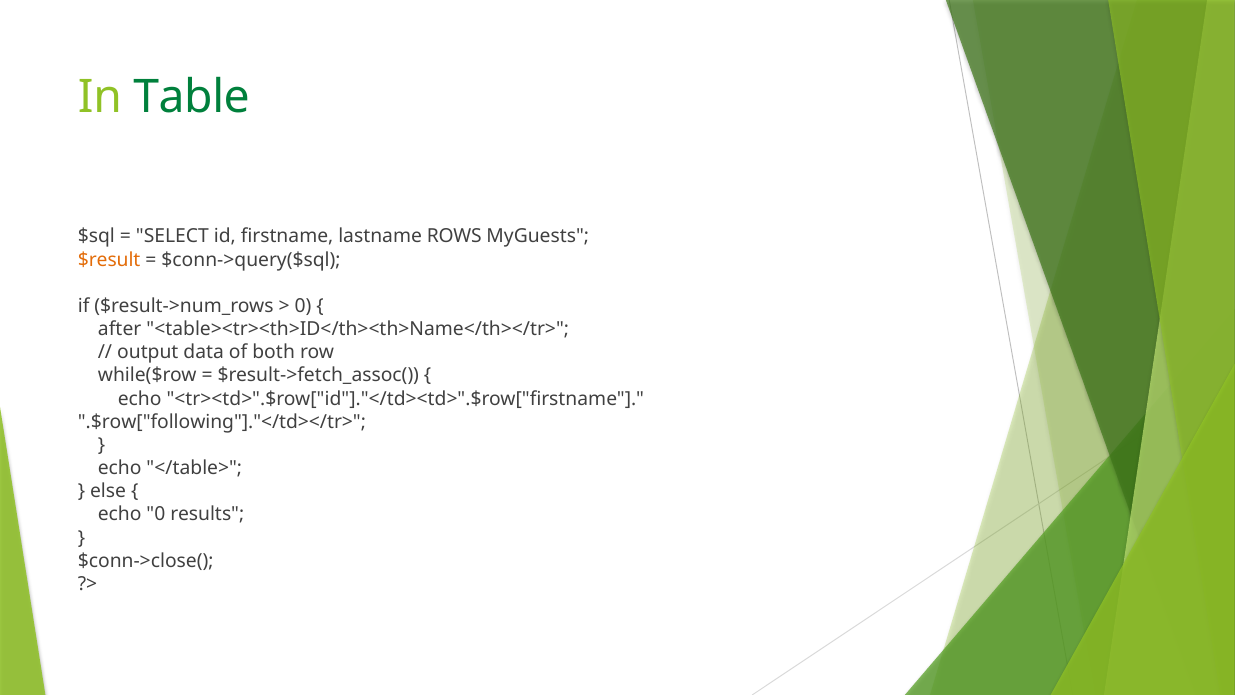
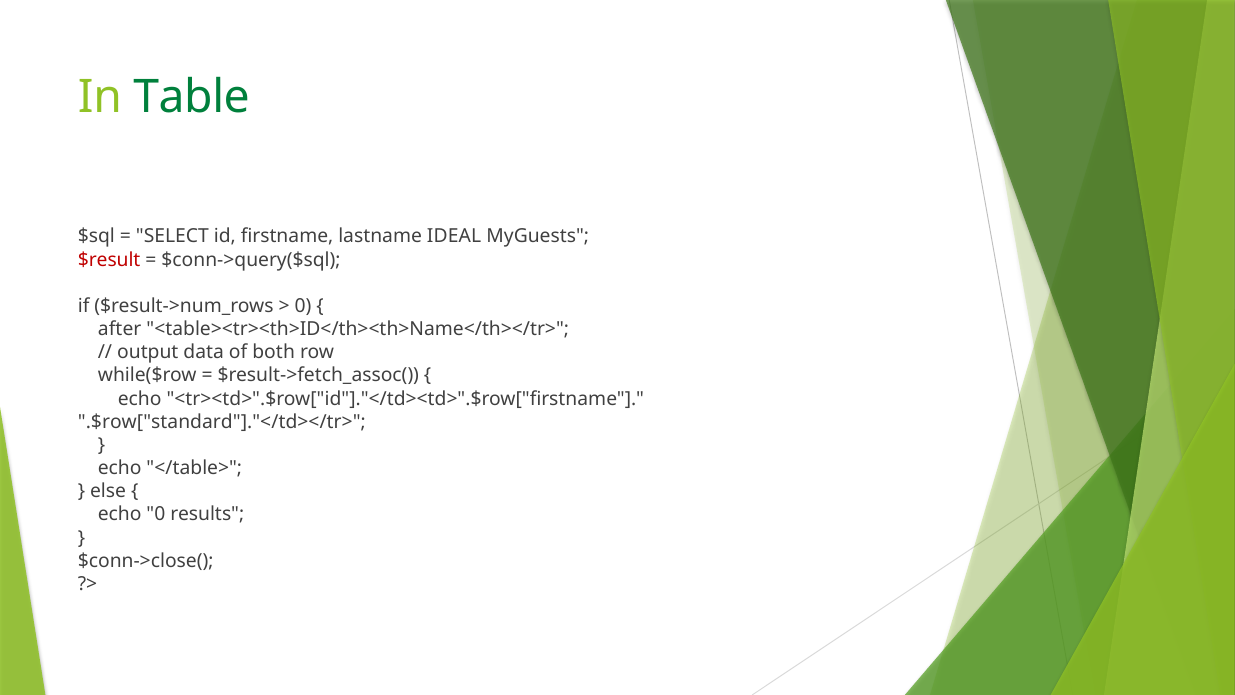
ROWS: ROWS -> IDEAL (454, 236)
$result colour: orange -> red (109, 260)
.$row["following"]."</td></tr>: .$row["following"]."</td></tr> -> .$row["standard"]."</td></tr> (222, 422)
